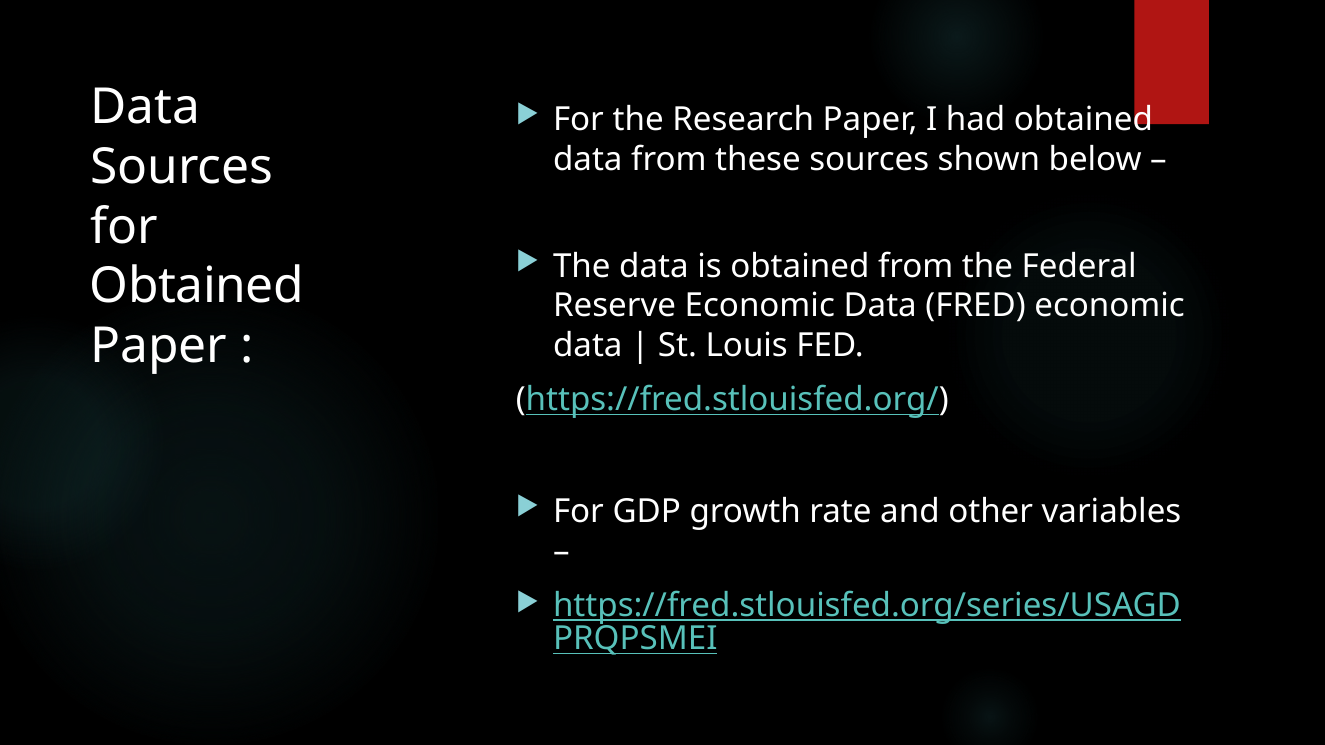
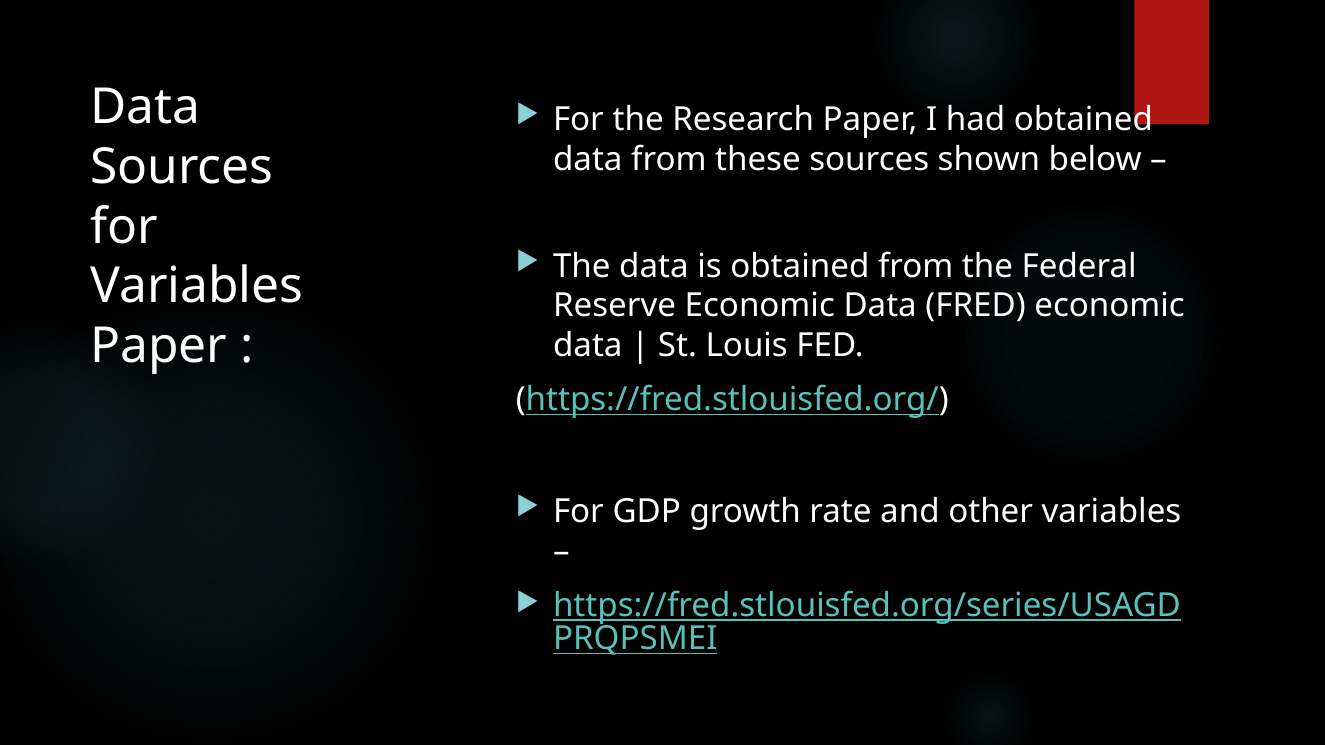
Obtained: Obtained -> Variables (197, 286)
